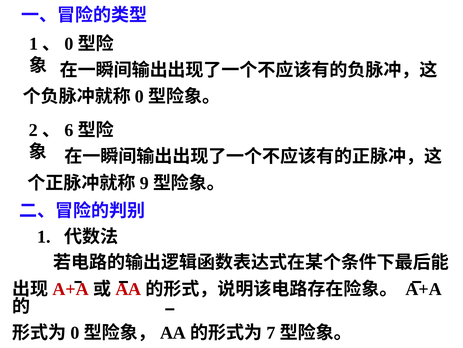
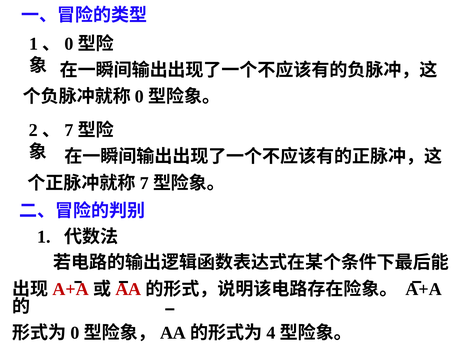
6: 6 -> 7 (69, 130)
9: 9 -> 7 (144, 183)
7: 7 -> 4 (271, 332)
